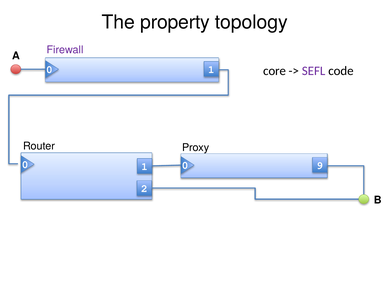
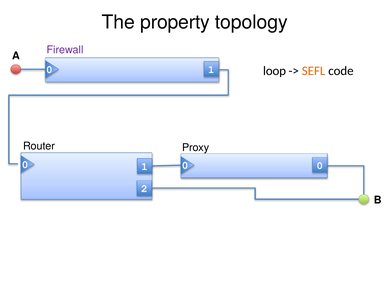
core: core -> loop (275, 71)
SEFL colour: purple -> orange (314, 71)
9: 9 -> 0 (320, 166)
